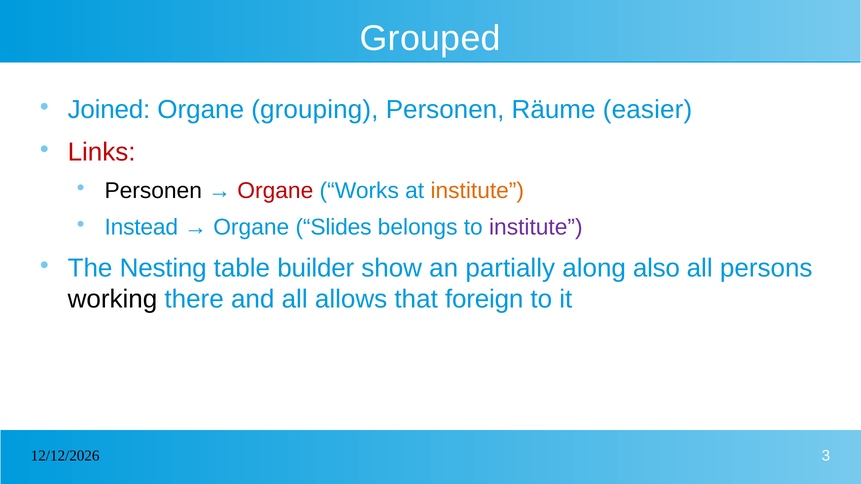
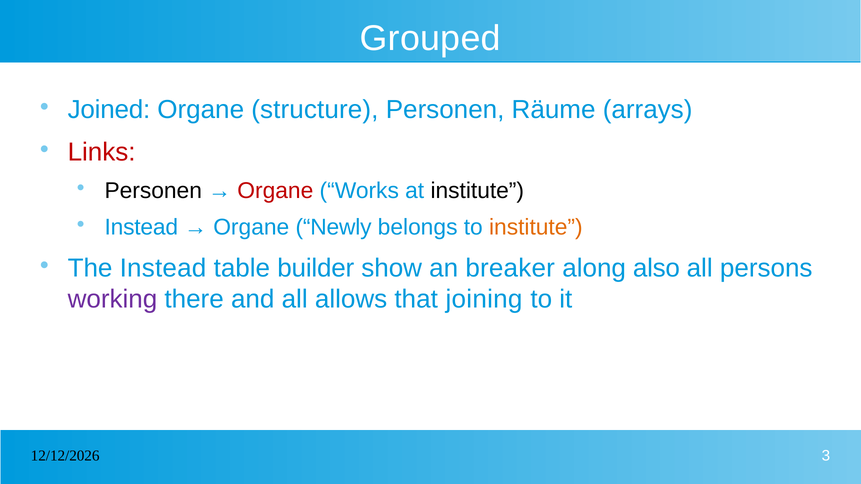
grouping: grouping -> structure (315, 110)
easier: easier -> arrays (648, 110)
institute colour: orange -> black (477, 191)
Slides: Slides -> Newly (334, 227)
institute colour: purple -> orange (536, 227)
The Nesting: Nesting -> Instead (163, 268)
partially: partially -> breaker (510, 268)
working colour: black -> purple (112, 300)
foreign: foreign -> joining (484, 300)
